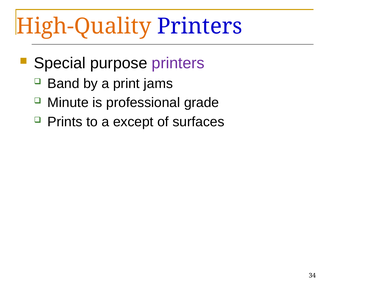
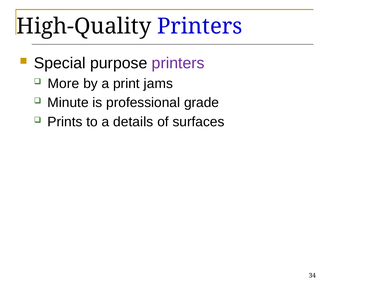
High-Quality colour: orange -> black (84, 26)
Band: Band -> More (63, 84)
except: except -> details (133, 122)
